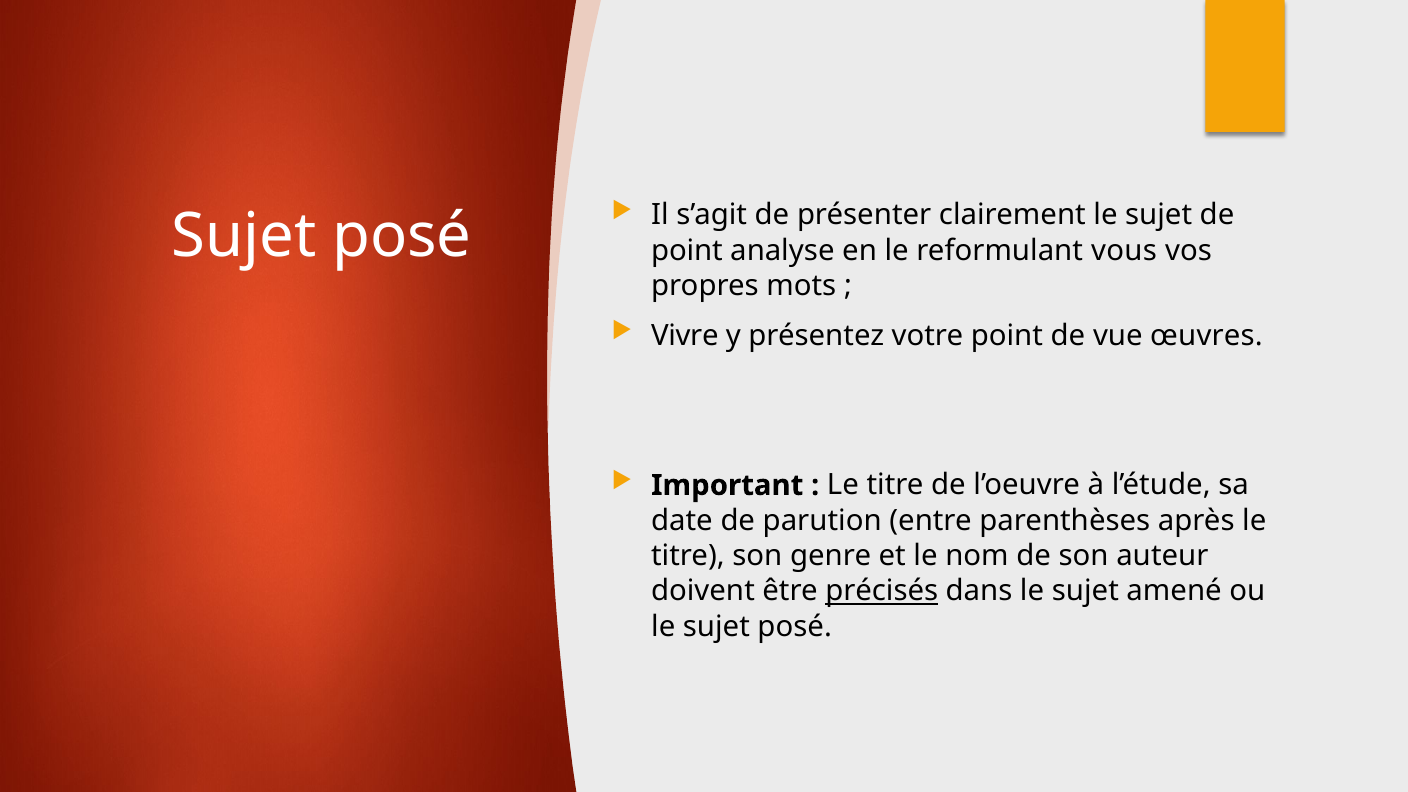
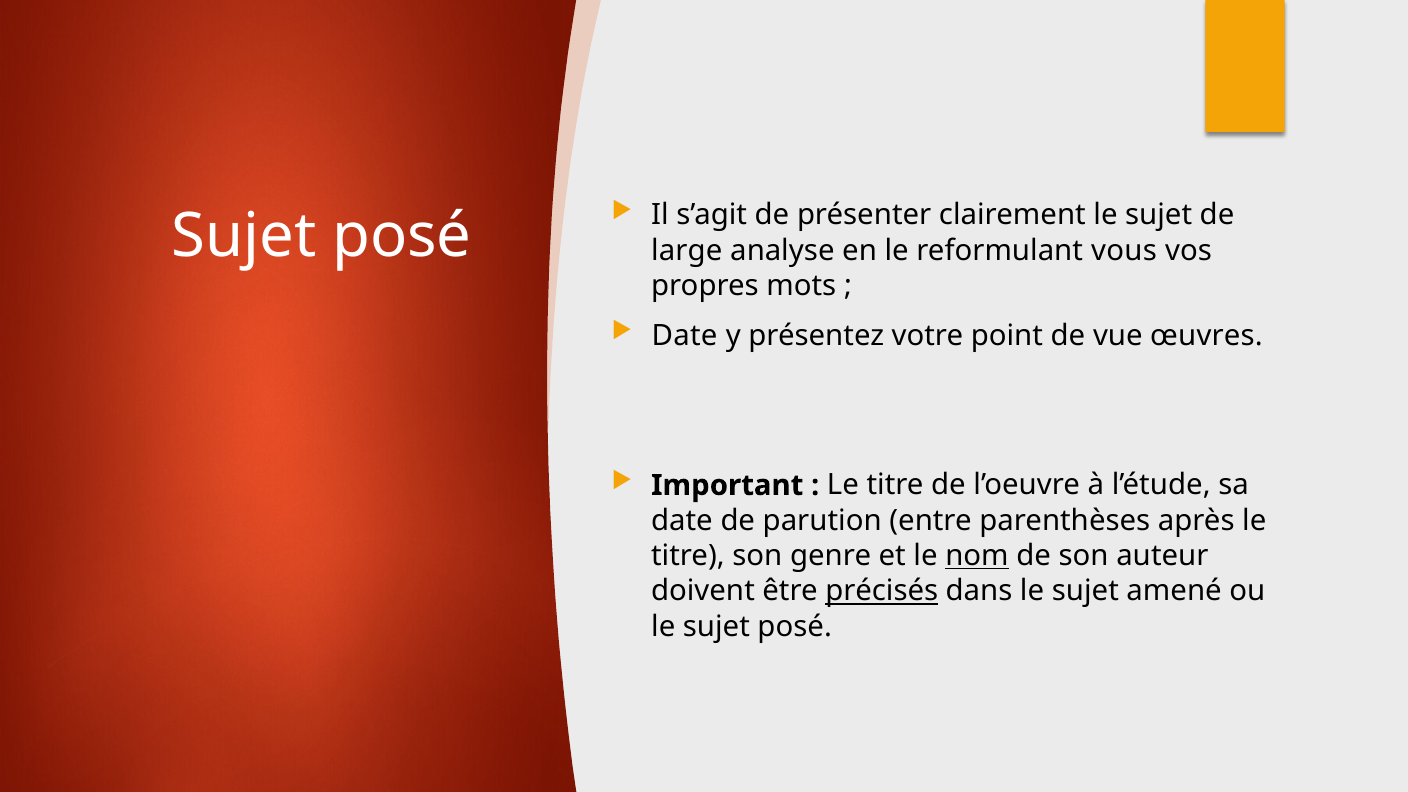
point: point -> large (687, 250)
Vivre: Vivre -> Date (685, 336)
nom underline: none -> present (977, 556)
